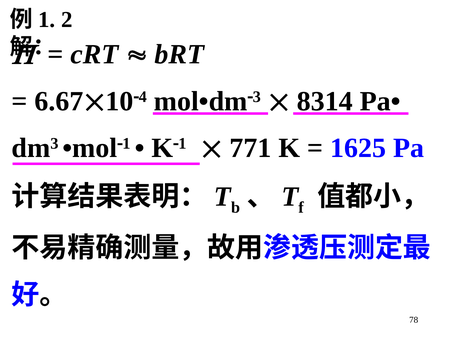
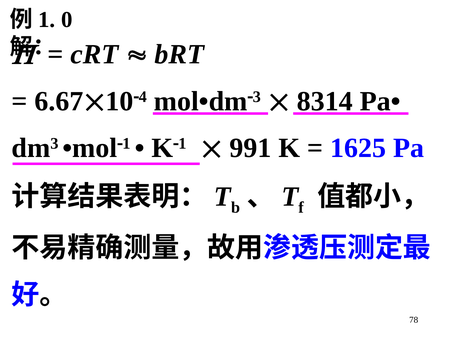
2: 2 -> 0 (67, 20)
771: 771 -> 991 (251, 148)
